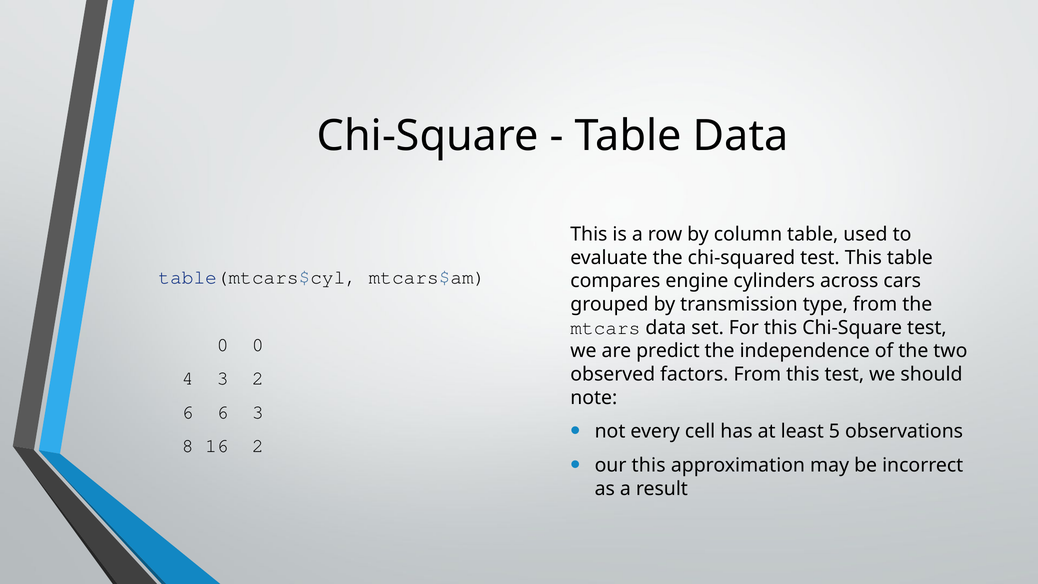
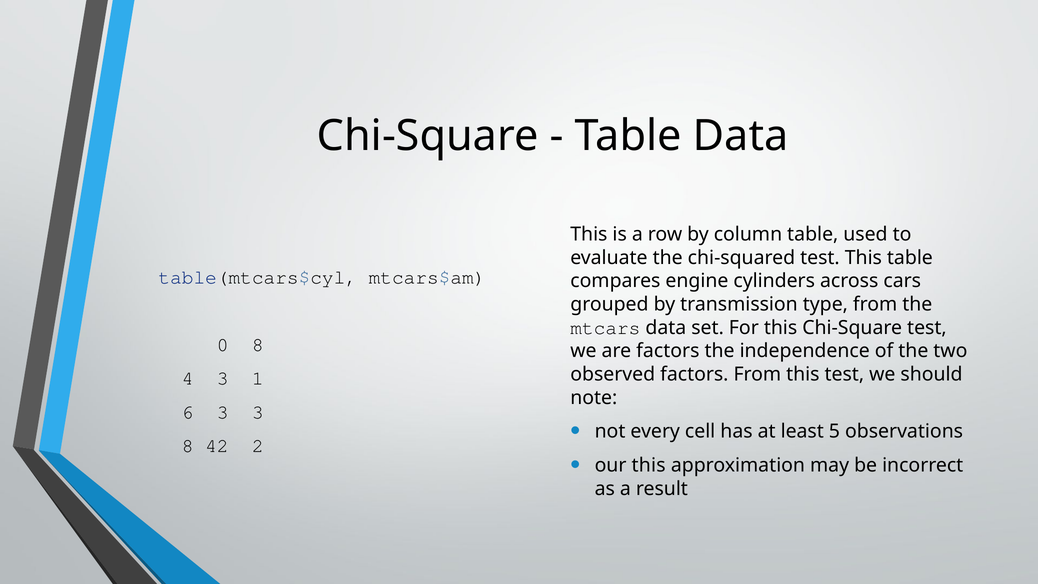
0 0: 0 -> 8 (258, 345)
are predict: predict -> factors (668, 351)
3 2: 2 -> 1 (258, 378)
6 6: 6 -> 3 (223, 412)
16: 16 -> 42 (217, 446)
